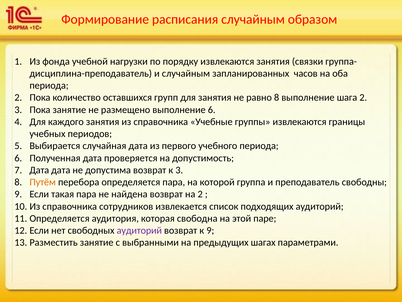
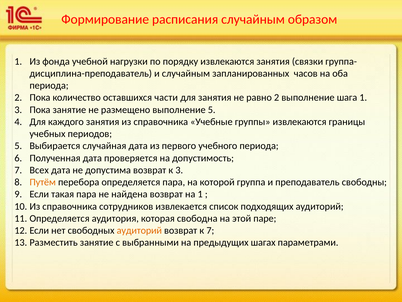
групп: групп -> части (166, 97)
равно 8: 8 -> 2 (277, 97)
шага 2: 2 -> 1 (363, 97)
выполнение 6: 6 -> 5 (212, 110)
Дата: Дата -> Всех (39, 170)
на 2: 2 -> 1 (200, 194)
аудиторий colour: purple -> orange (139, 230)
к 9: 9 -> 7 (210, 230)
